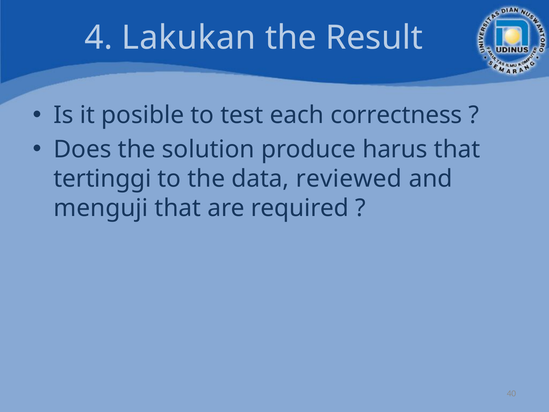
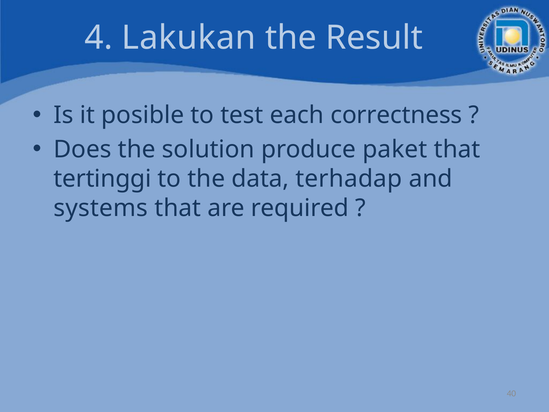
harus: harus -> paket (395, 149)
reviewed: reviewed -> terhadap (349, 179)
menguji: menguji -> systems (101, 208)
